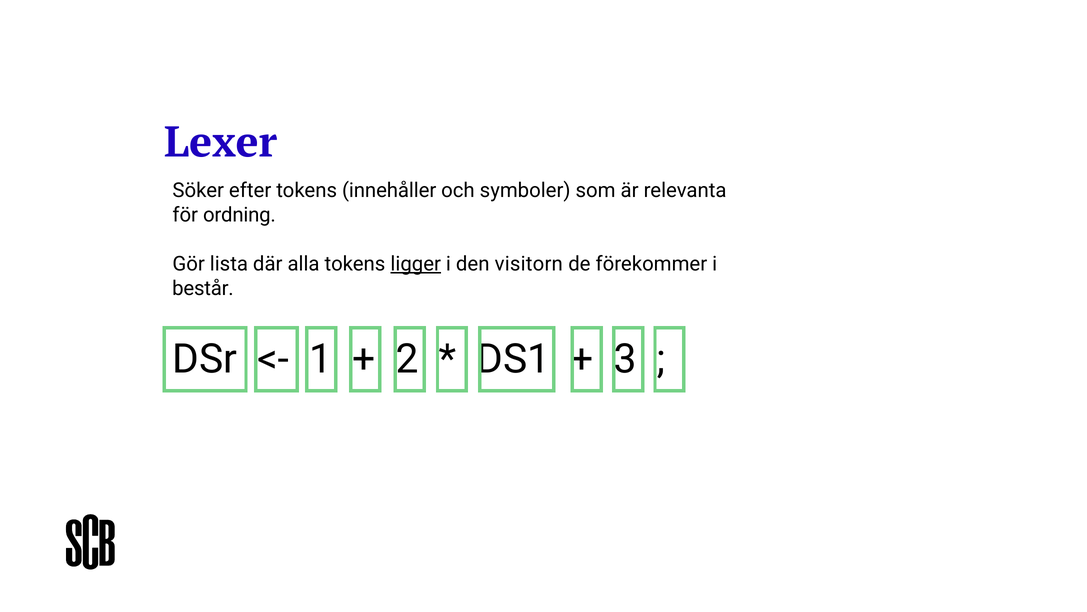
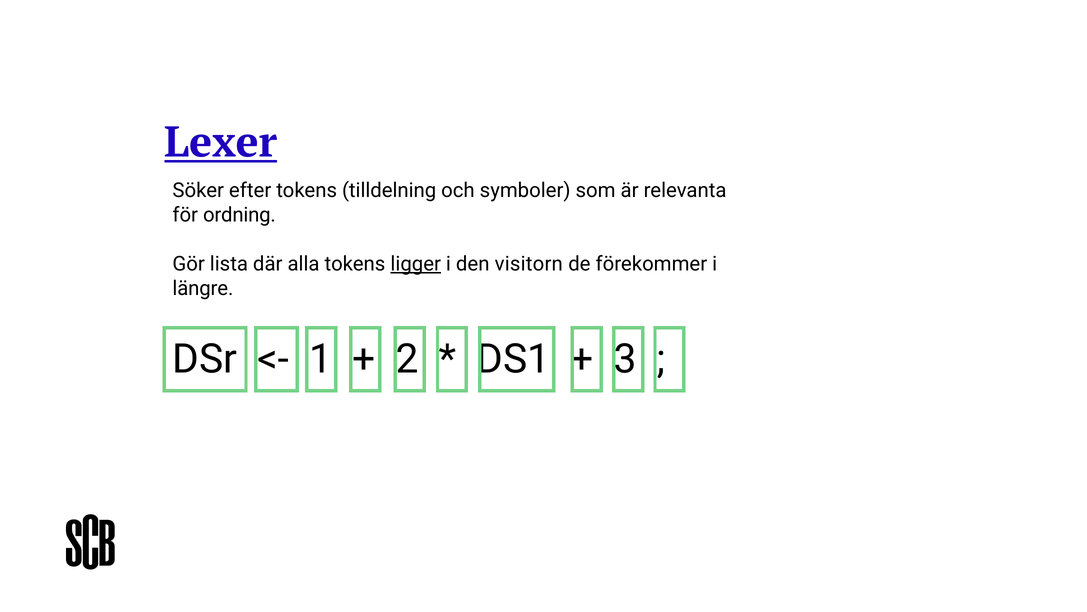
Lexer underline: none -> present (221, 142)
innehåller: innehåller -> tilldelning (389, 190)
består: består -> längre (203, 288)
